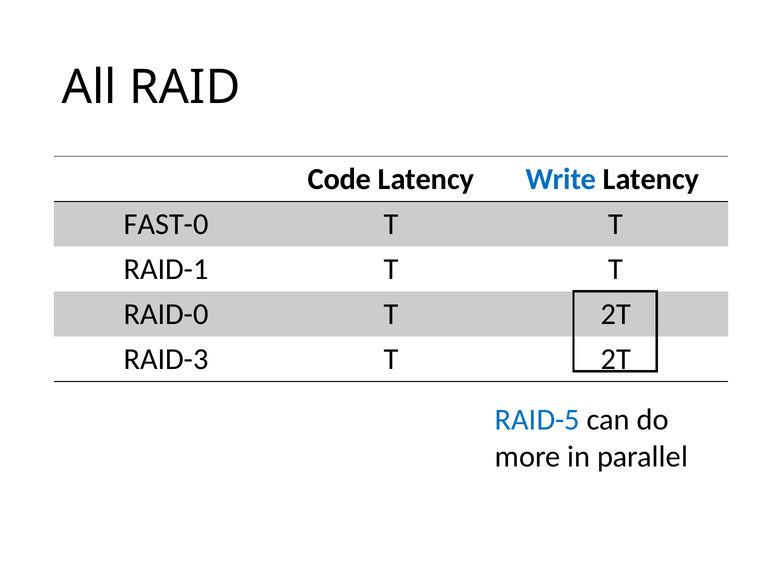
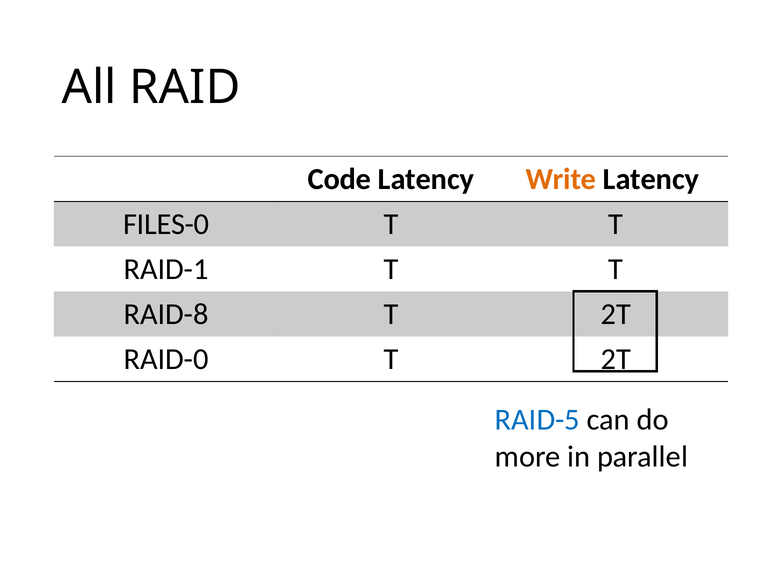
Write colour: blue -> orange (561, 179)
FAST-0: FAST-0 -> FILES-0 (166, 224)
RAID-0: RAID-0 -> RAID-8 (166, 314)
RAID-3: RAID-3 -> RAID-0 (166, 359)
